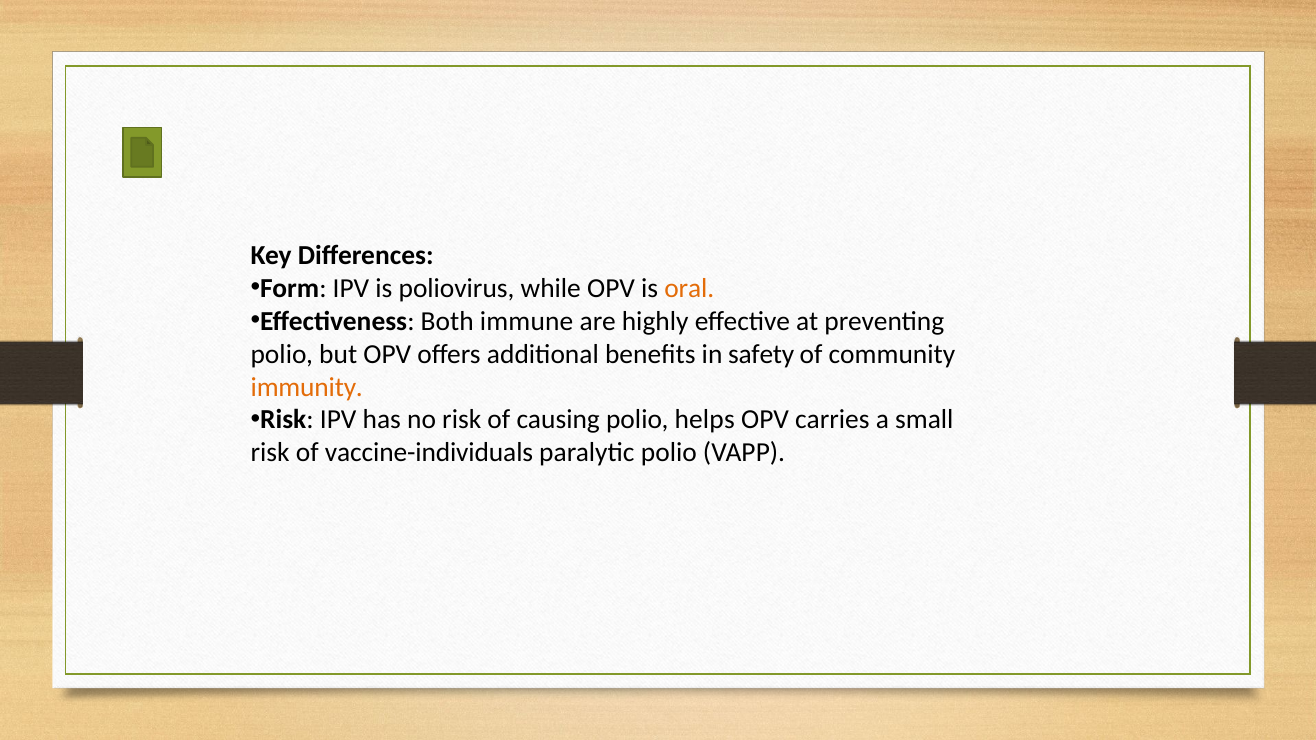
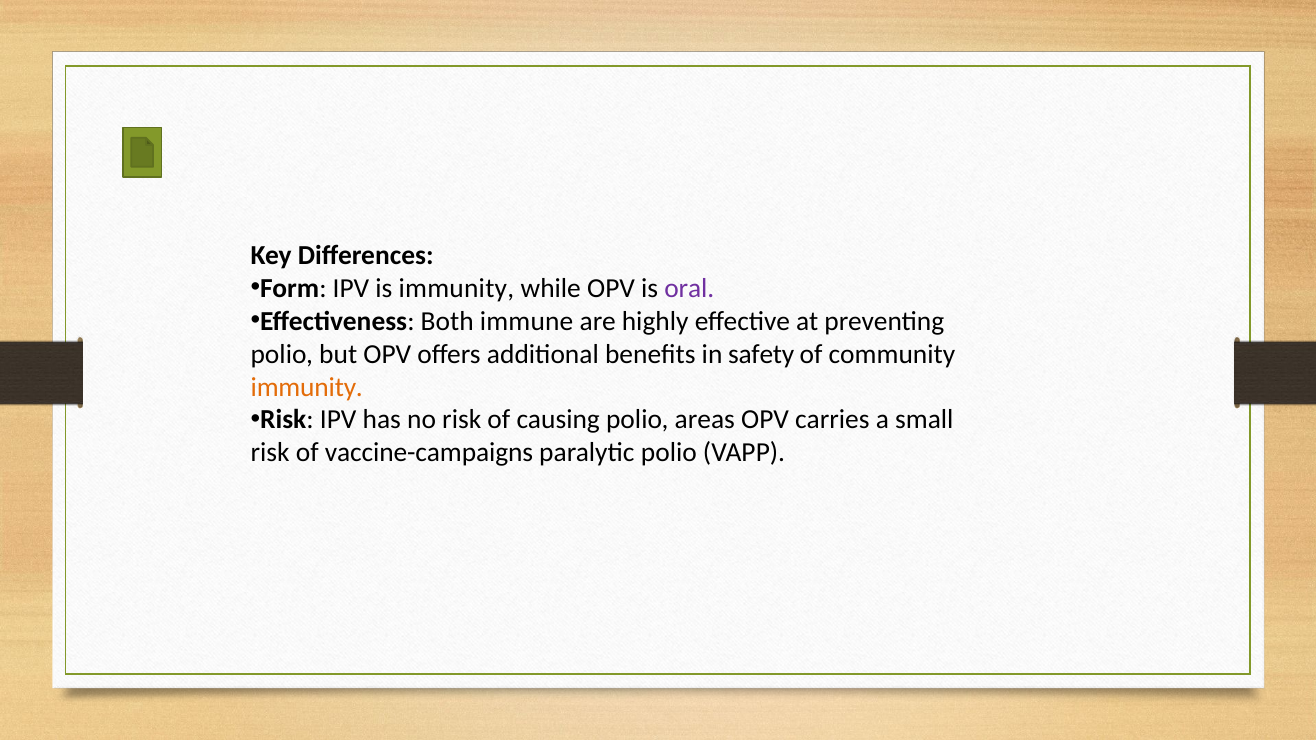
is poliovirus: poliovirus -> immunity (456, 288)
oral colour: orange -> purple (689, 288)
helps: helps -> areas (705, 420)
vaccine-individuals: vaccine-individuals -> vaccine-campaigns (429, 453)
